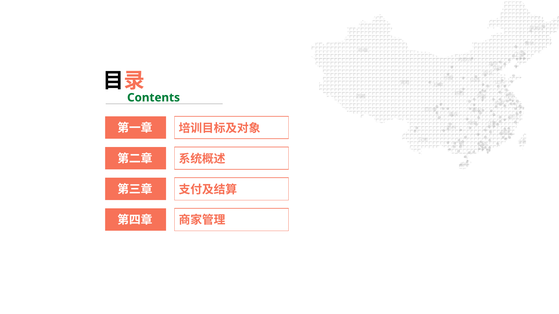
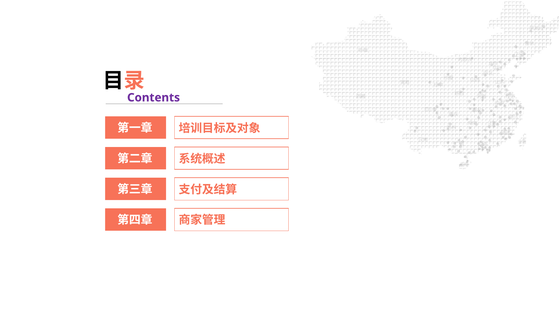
Contents colour: green -> purple (154, 98)
